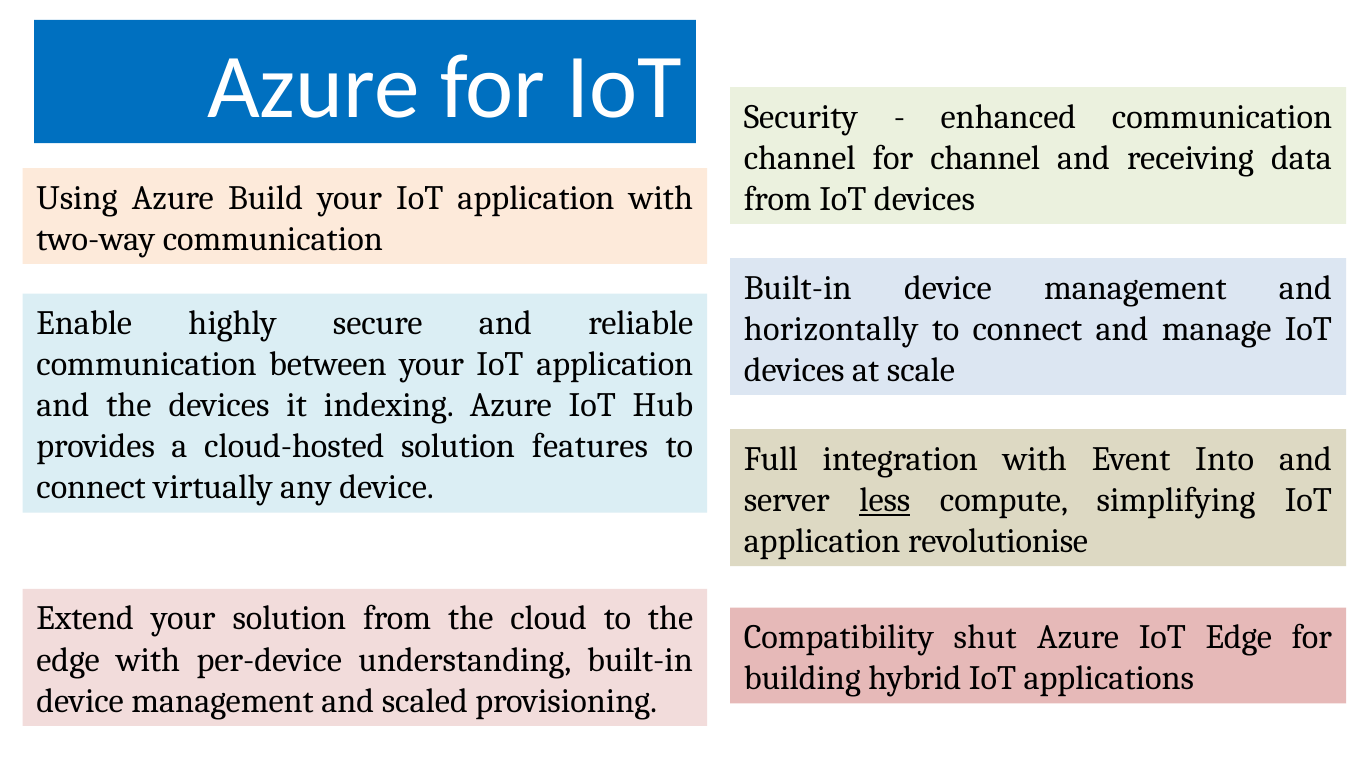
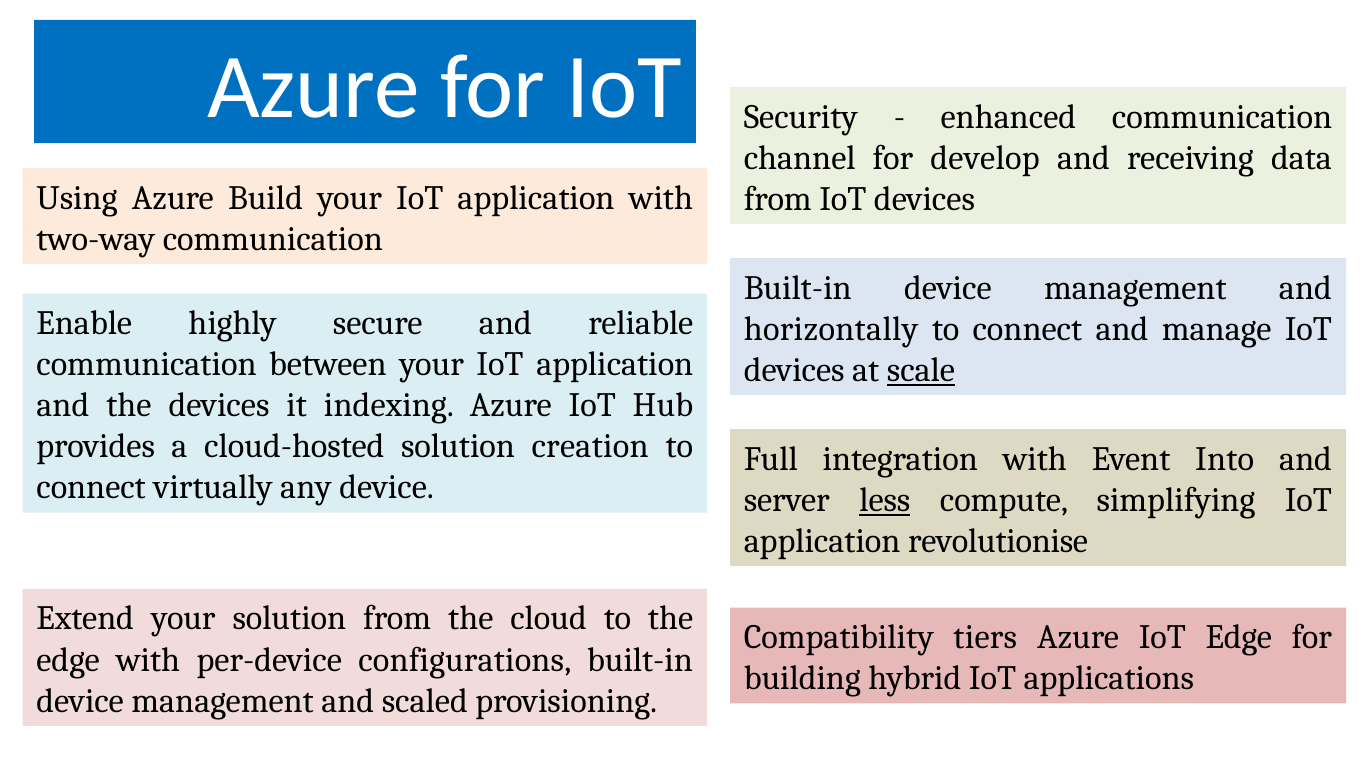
for channel: channel -> develop (985, 158)
scale underline: none -> present (921, 370)
features: features -> creation (590, 447)
shut: shut -> tiers (985, 637)
understanding: understanding -> configurations (465, 660)
